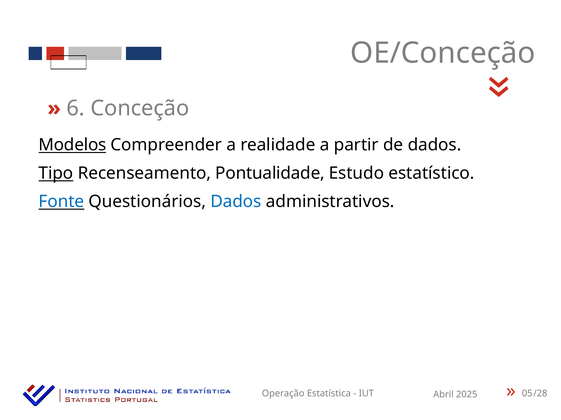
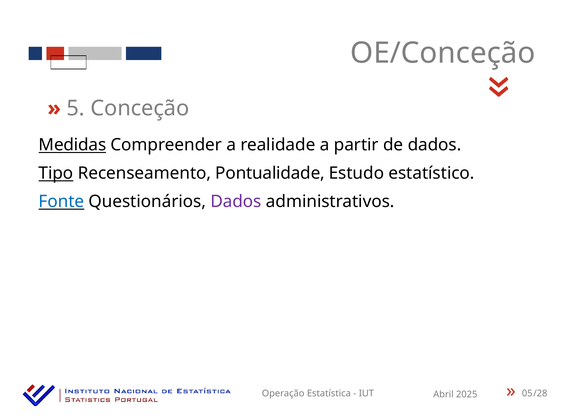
6: 6 -> 5 (76, 108)
Modelos: Modelos -> Medidas (72, 145)
Dados colour: blue -> purple (236, 202)
